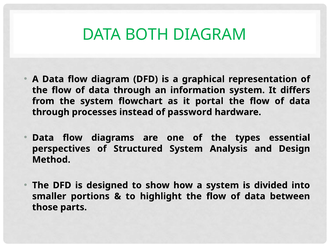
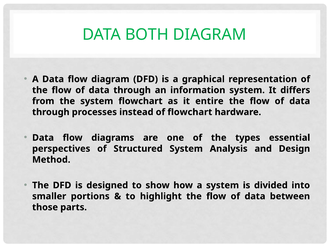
portal: portal -> entire (209, 101)
of password: password -> flowchart (190, 112)
